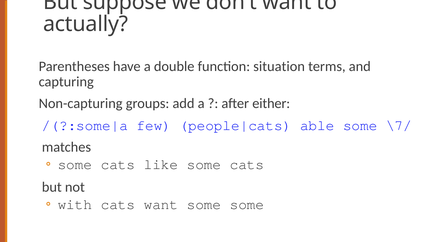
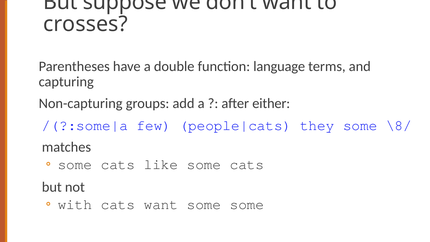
actually: actually -> crosses (85, 24)
situation: situation -> language (279, 66)
able: able -> they (317, 125)
\7/: \7/ -> \8/ (399, 125)
